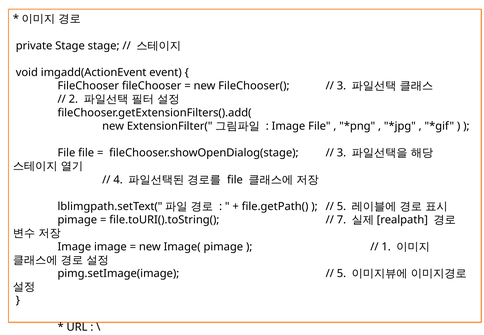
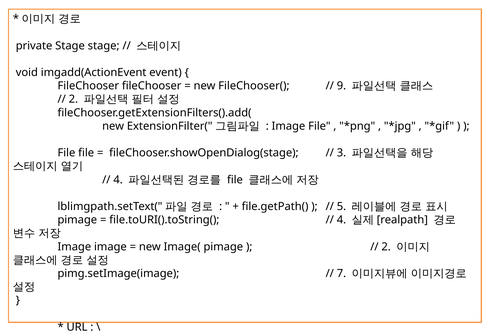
3: 3 -> 9 (341, 86)
7: 7 -> 4 (341, 220)
1: 1 -> 2 (386, 247)
5: 5 -> 7 (341, 274)
